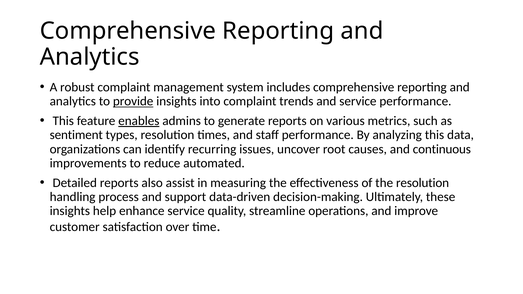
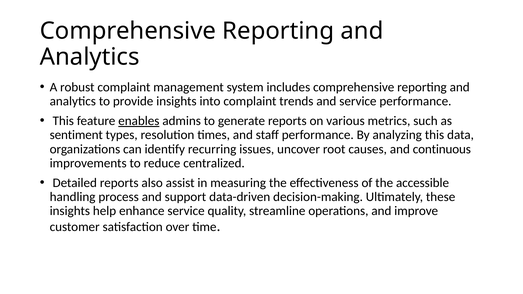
provide underline: present -> none (133, 101)
automated: automated -> centralized (214, 163)
the resolution: resolution -> accessible (423, 183)
